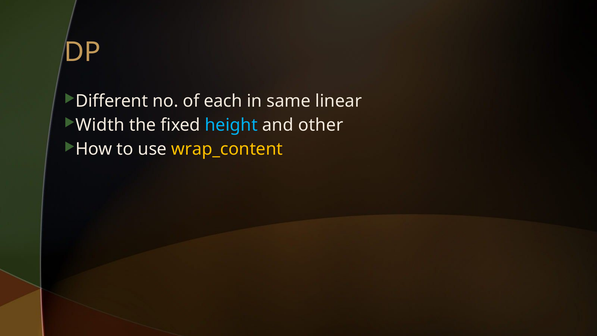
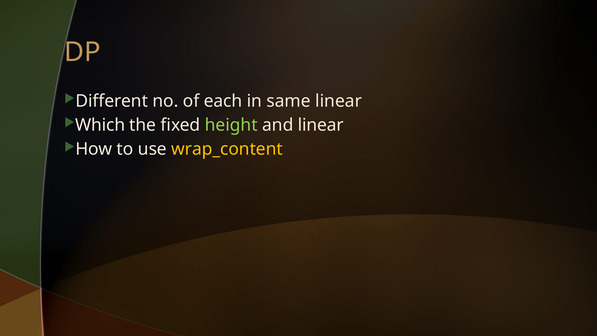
Width: Width -> Which (100, 125)
height colour: light blue -> light green (231, 125)
and other: other -> linear (321, 125)
